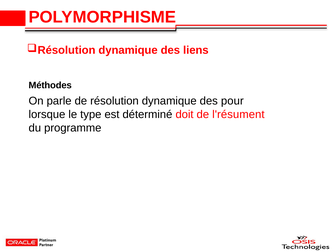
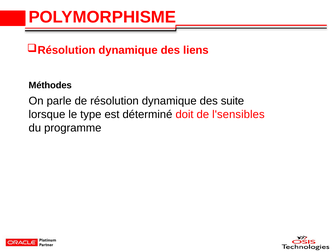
pour: pour -> suite (232, 101)
l'résument: l'résument -> l'sensibles (238, 114)
